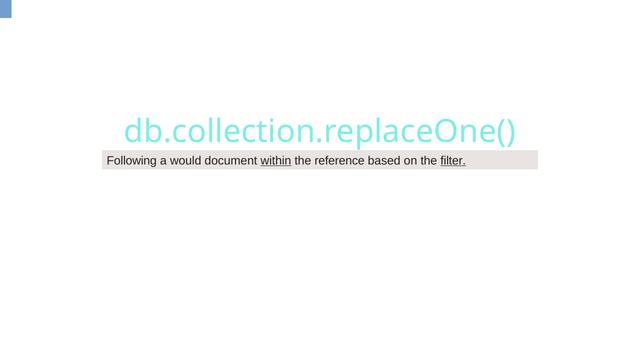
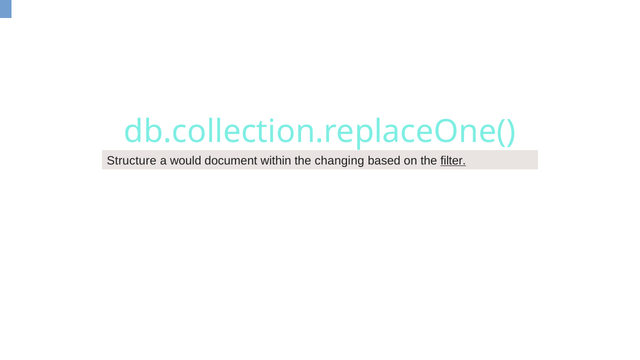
Following: Following -> Structure (132, 161)
within underline: present -> none (276, 161)
reference: reference -> changing (339, 161)
